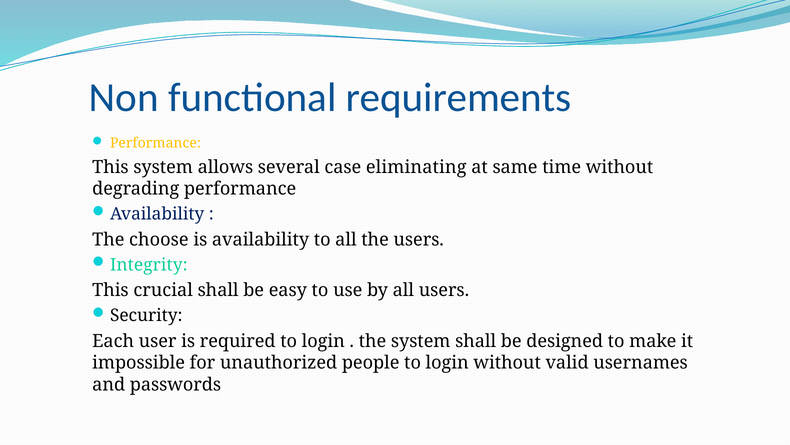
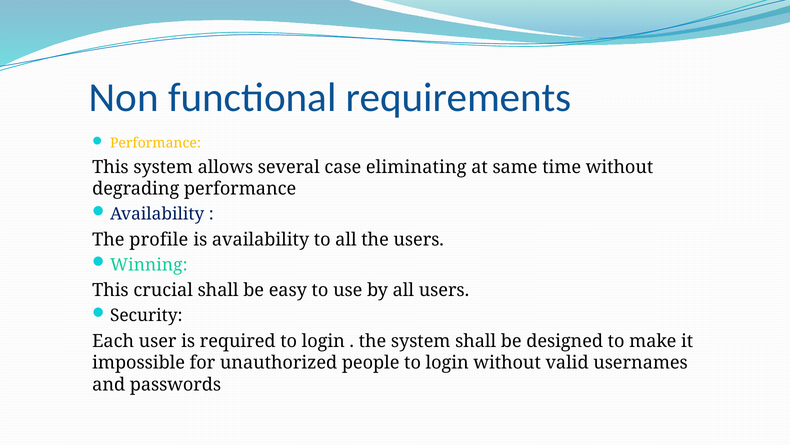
choose: choose -> profile (159, 239)
Integrity: Integrity -> Winning (149, 264)
